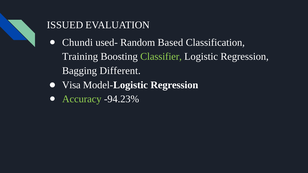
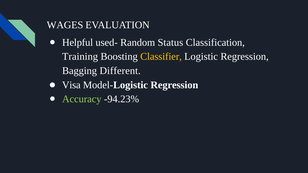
ISSUED: ISSUED -> WAGES (65, 25)
Chundi: Chundi -> Helpful (78, 43)
Based: Based -> Status (170, 43)
Classifier colour: light green -> yellow (161, 57)
